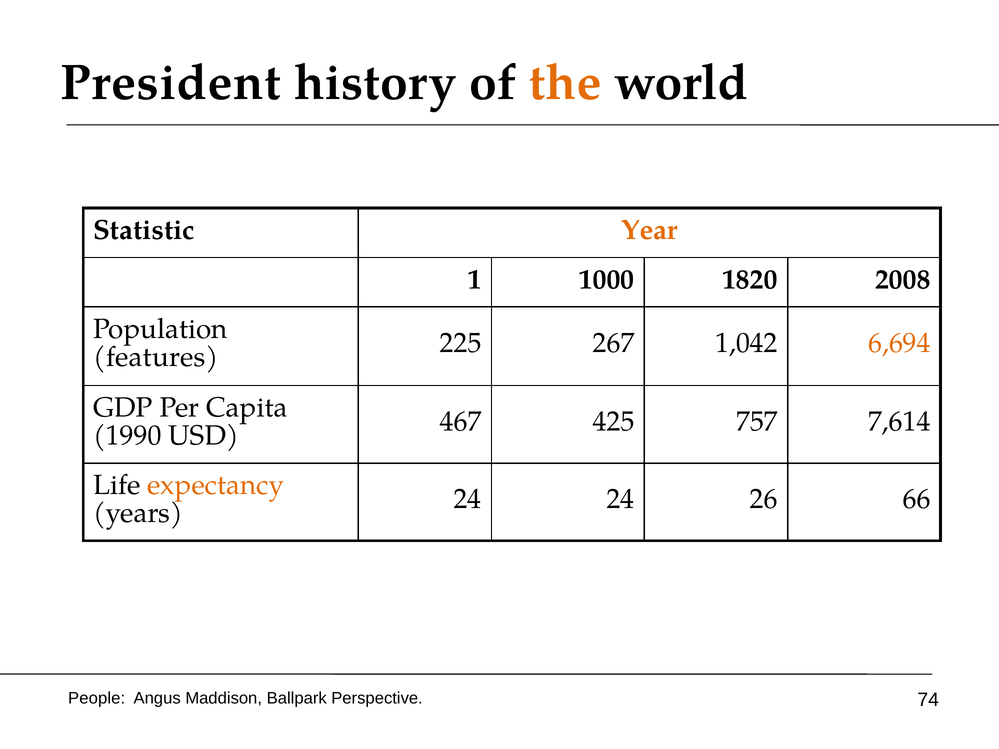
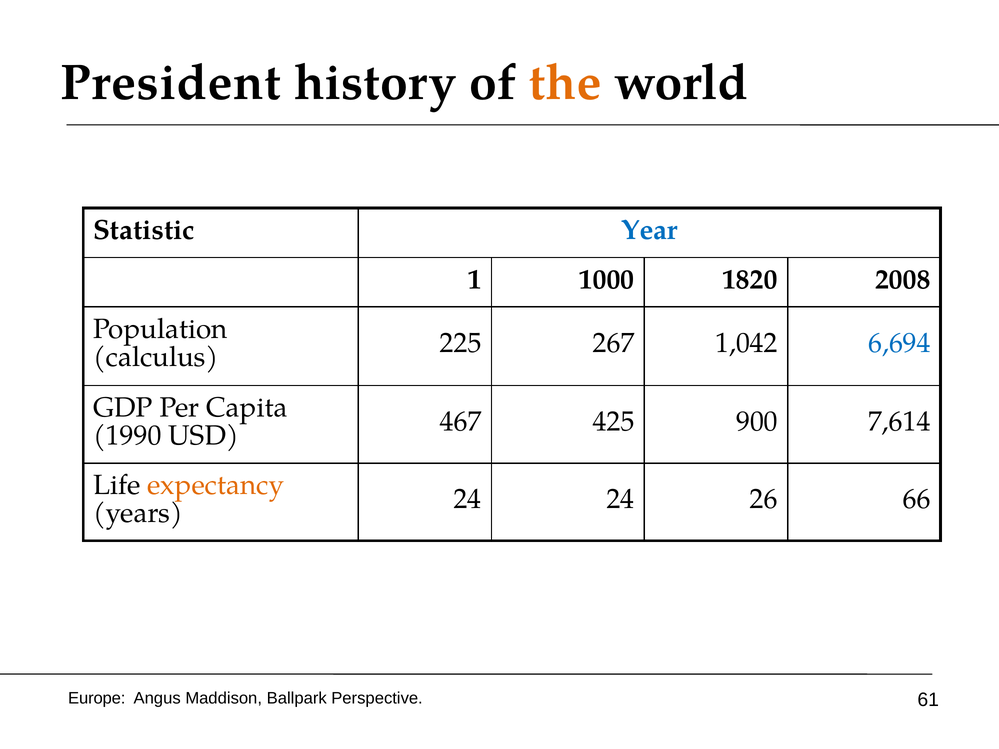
Year colour: orange -> blue (650, 230)
6,694 colour: orange -> blue (899, 343)
features: features -> calculus (156, 357)
757: 757 -> 900 (757, 422)
People: People -> Europe (97, 699)
74: 74 -> 61 (928, 700)
